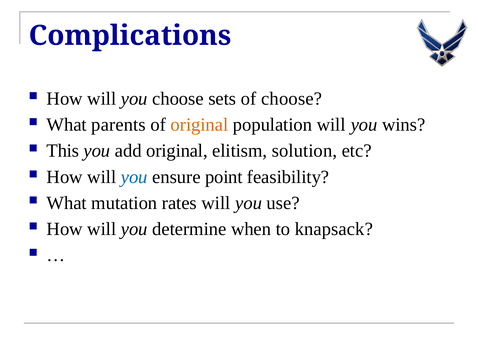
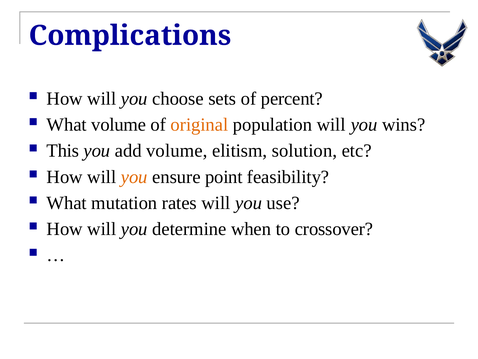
of choose: choose -> percent (292, 98)
What parents: parents -> volume (119, 125)
add original: original -> volume (177, 151)
you colour: blue -> orange (134, 177)
knapsack: knapsack -> crossover (334, 229)
